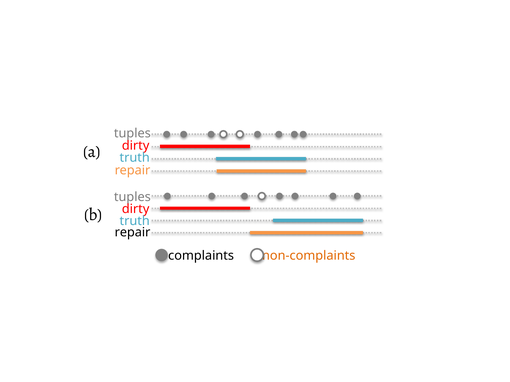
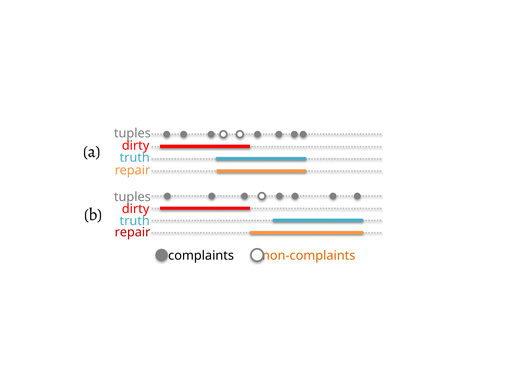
repair colour: black -> red (133, 233)
